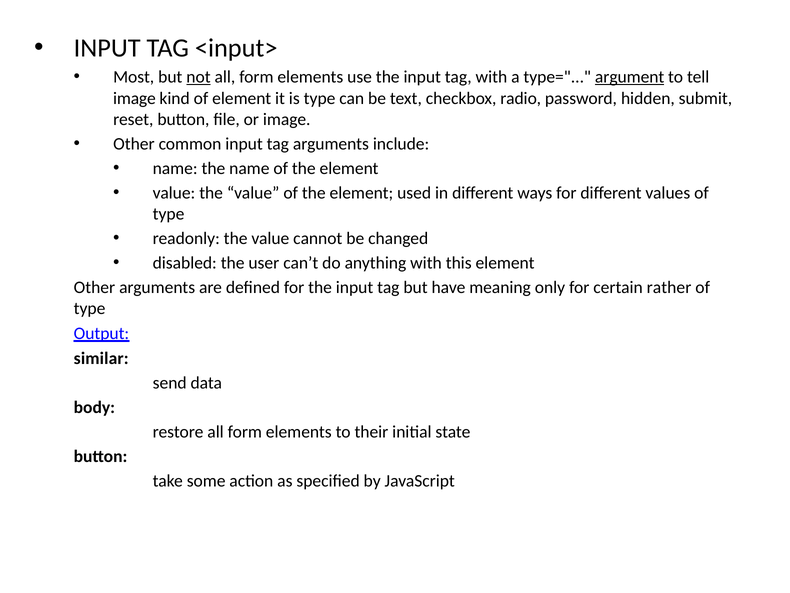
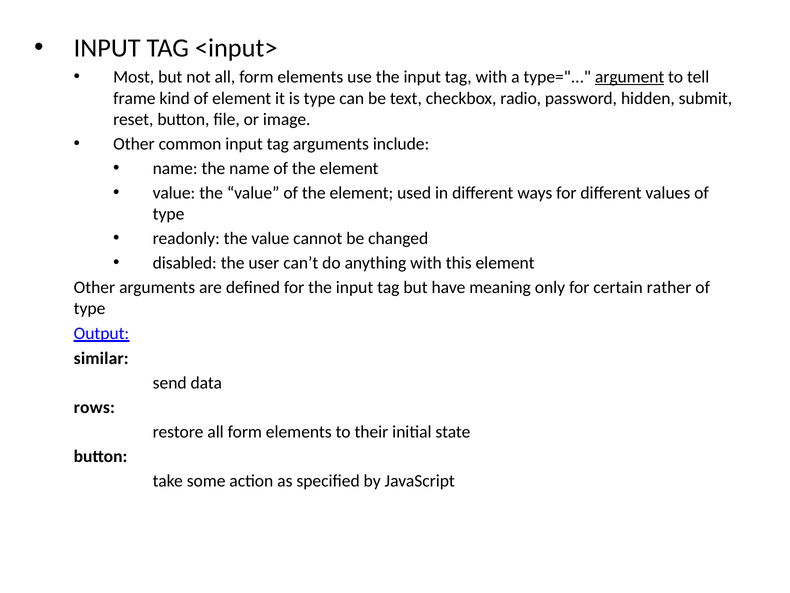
not underline: present -> none (198, 77)
image: image -> frame (134, 98)
body: body -> rows (94, 407)
